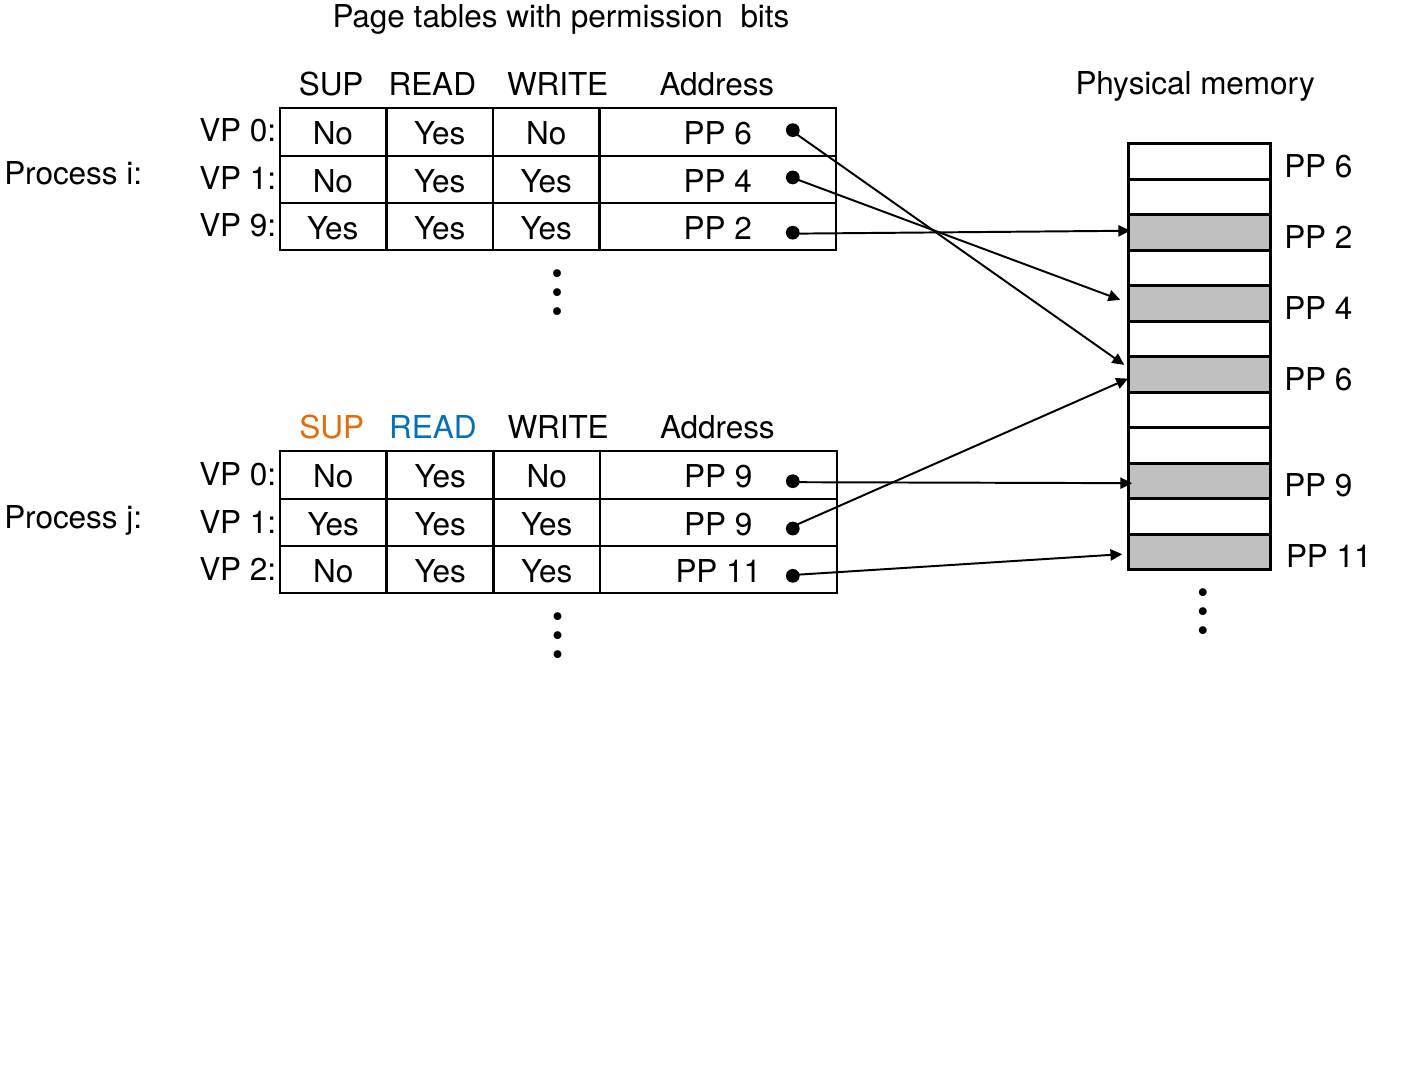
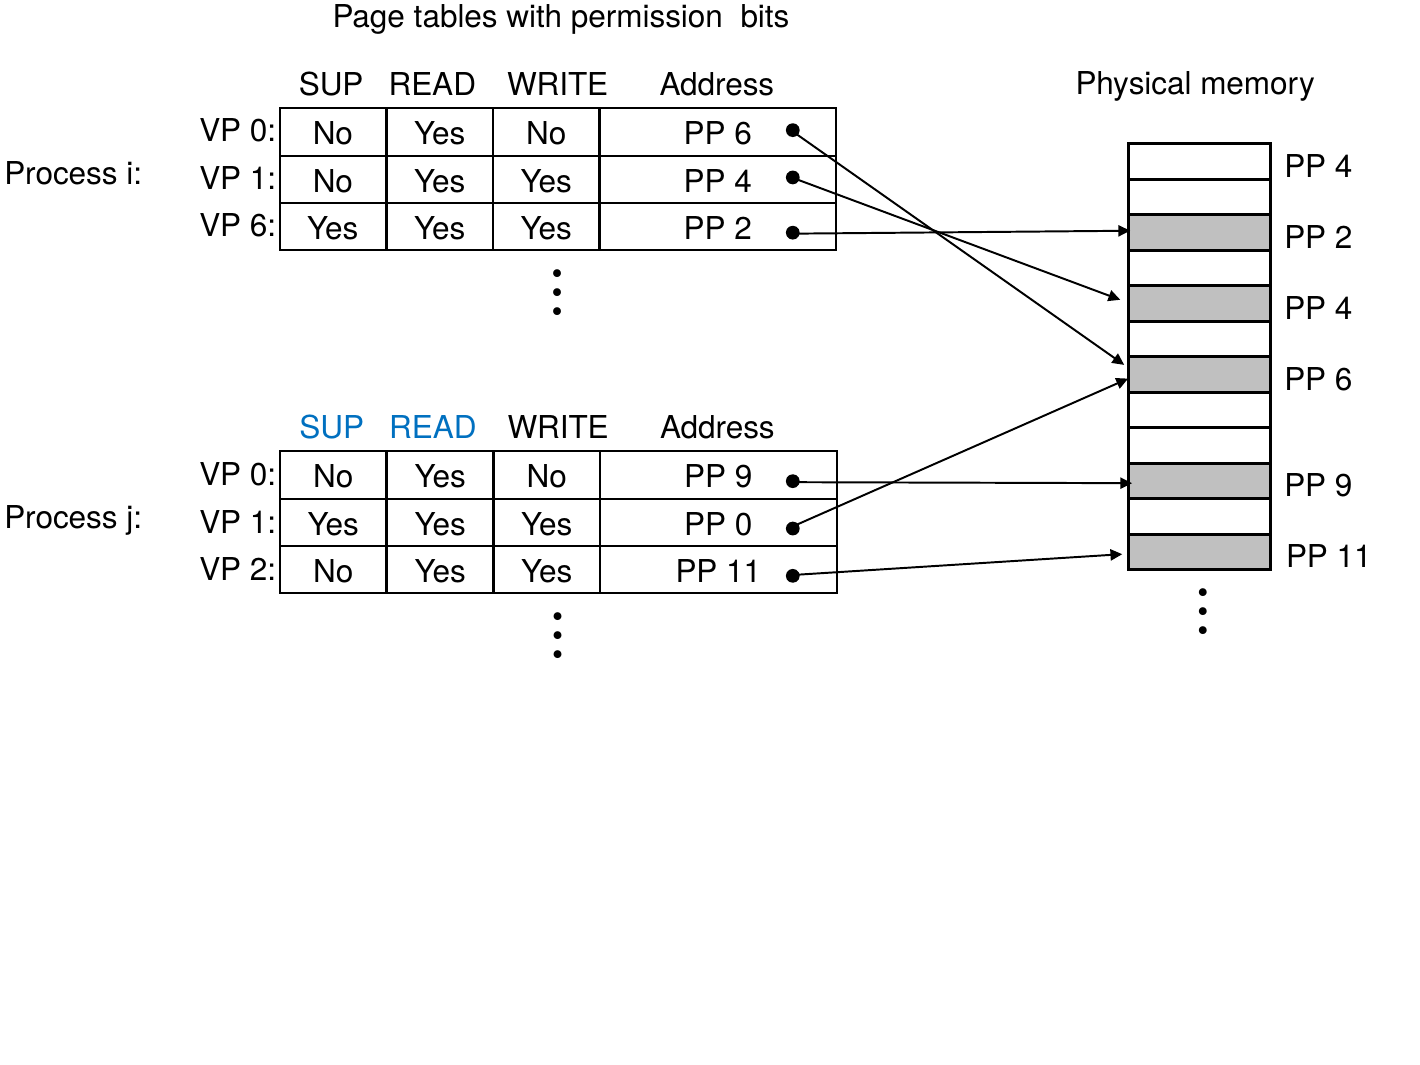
6: 6 -> 4 (1344, 167)
VP 9: 9 -> 6 (263, 226)
SUP colour: orange -> blue (332, 428)
9: 9 -> 0 (744, 525)
